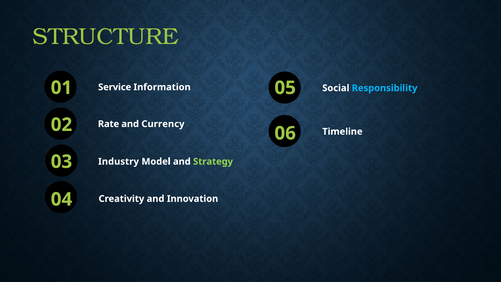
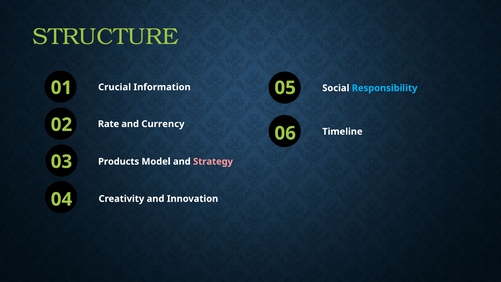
Service: Service -> Crucial (115, 87)
Industry: Industry -> Products (119, 161)
Strategy colour: light green -> pink (213, 161)
